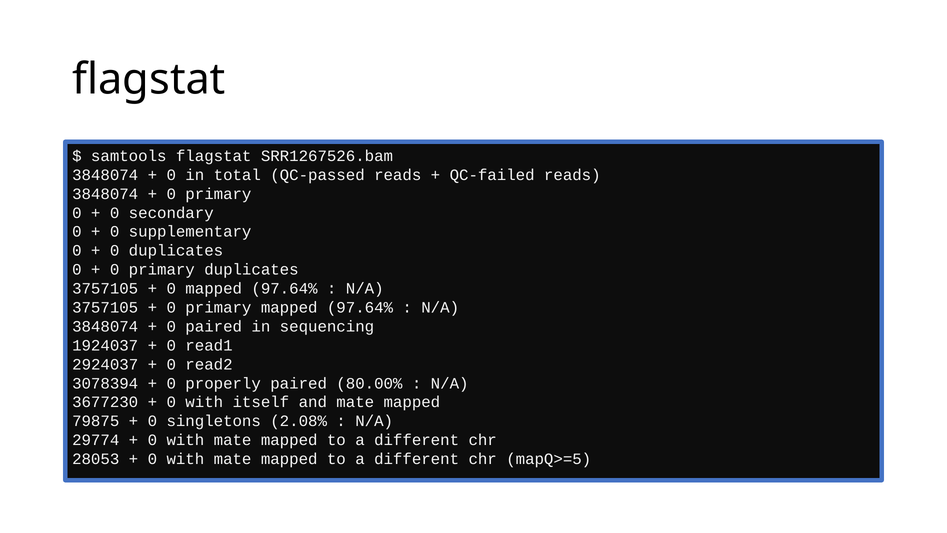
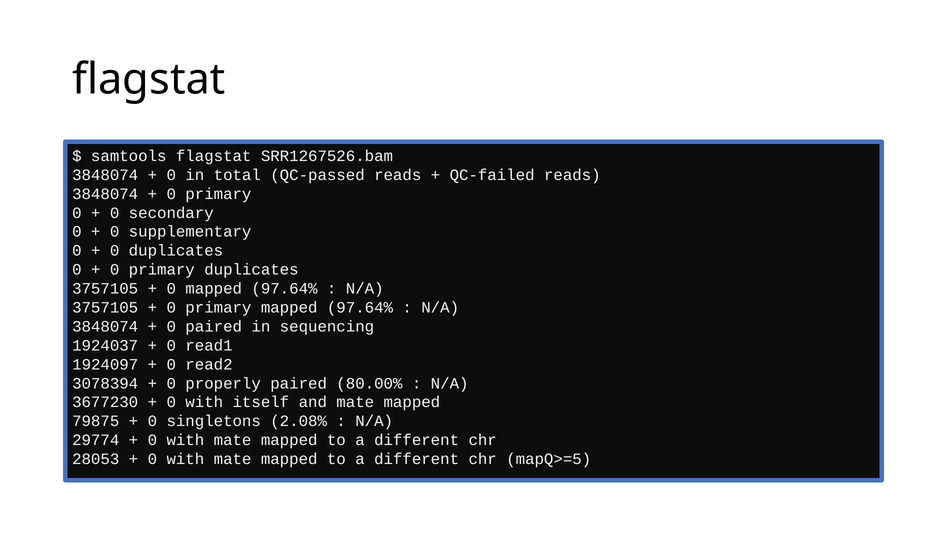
2924037: 2924037 -> 1924097 (105, 364)
